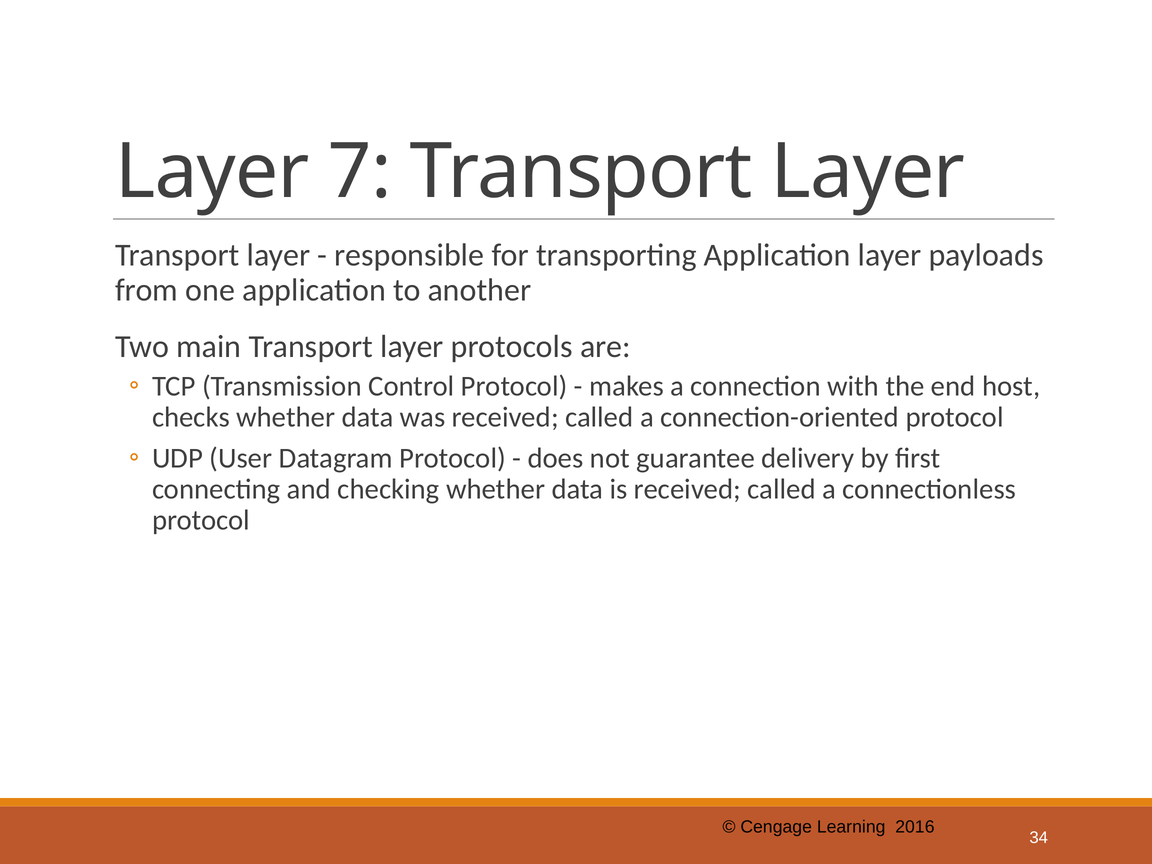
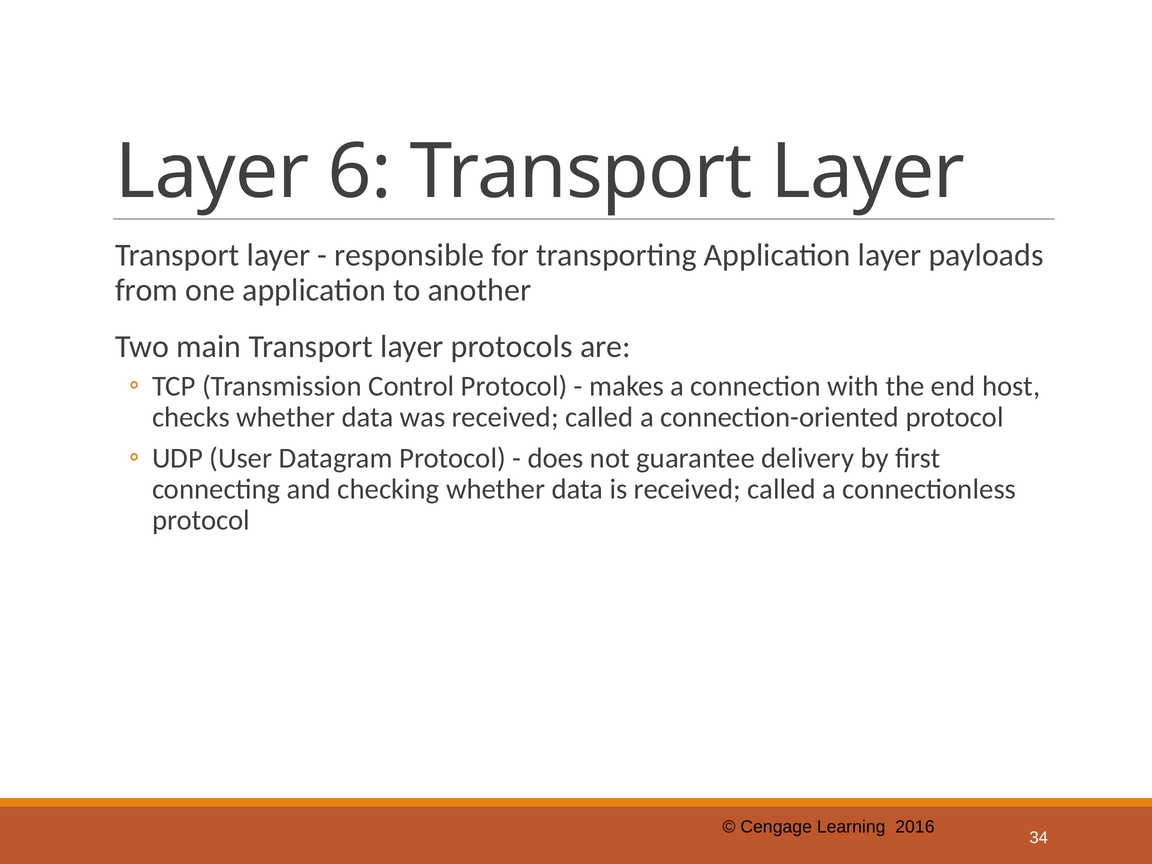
7: 7 -> 6 (360, 172)
